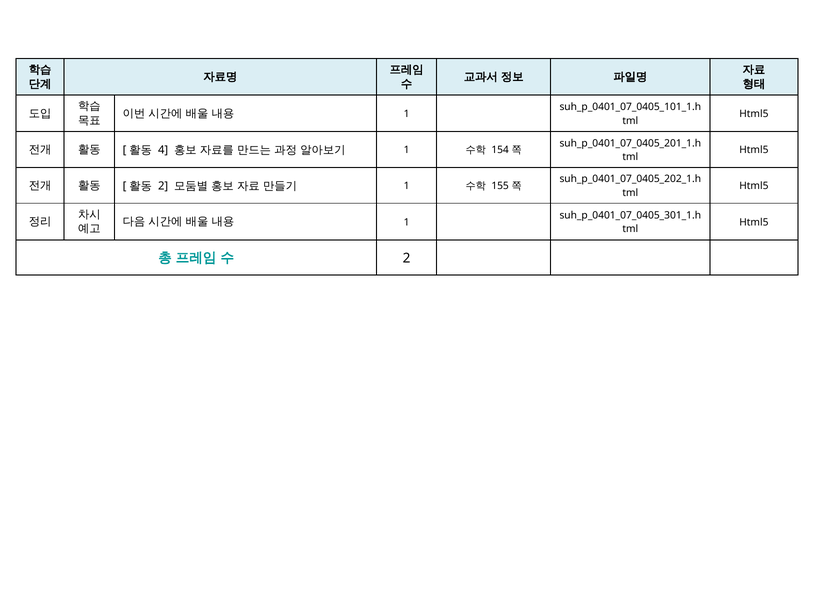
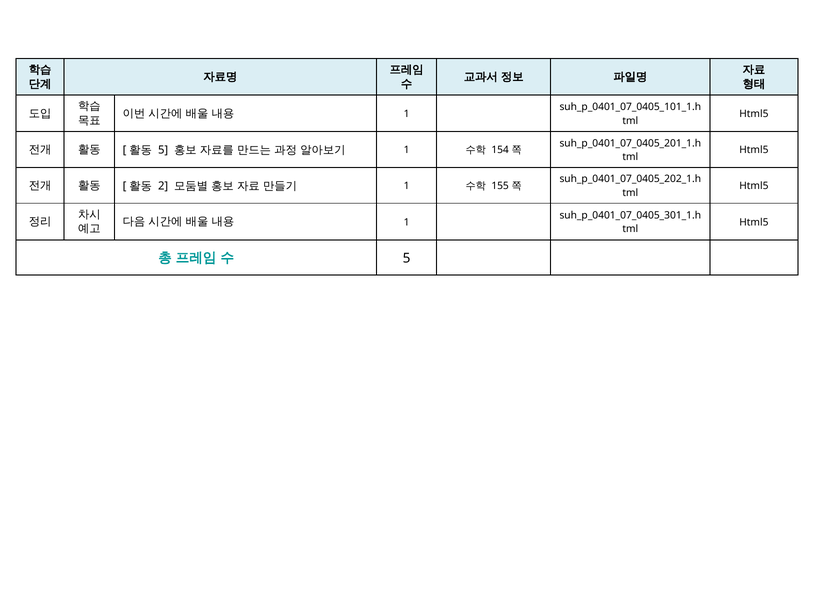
4: 4 -> 5 (163, 150)
2: 2 -> 5 (407, 258)
